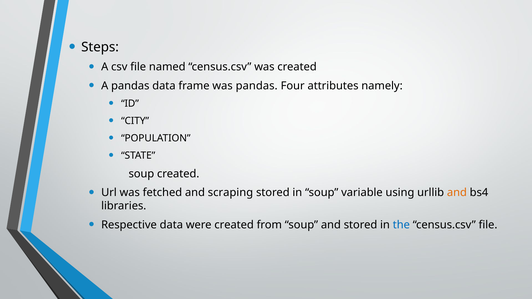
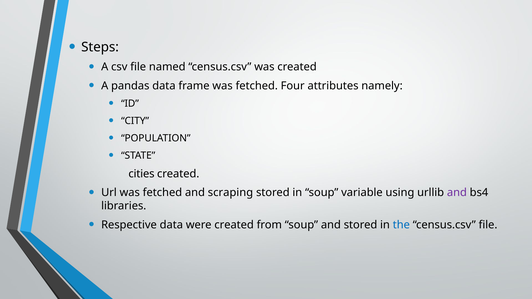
frame was pandas: pandas -> fetched (257, 86)
soup: soup -> cities (141, 174)
and colour: orange -> purple (457, 193)
